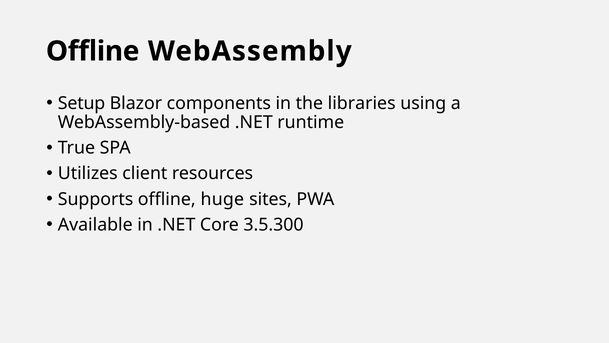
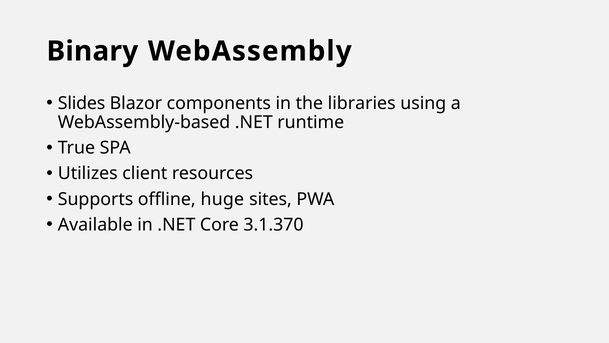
Offline: Offline -> Binary (92, 51)
Setup: Setup -> Slides (82, 103)
3.5.300: 3.5.300 -> 3.1.370 (274, 224)
